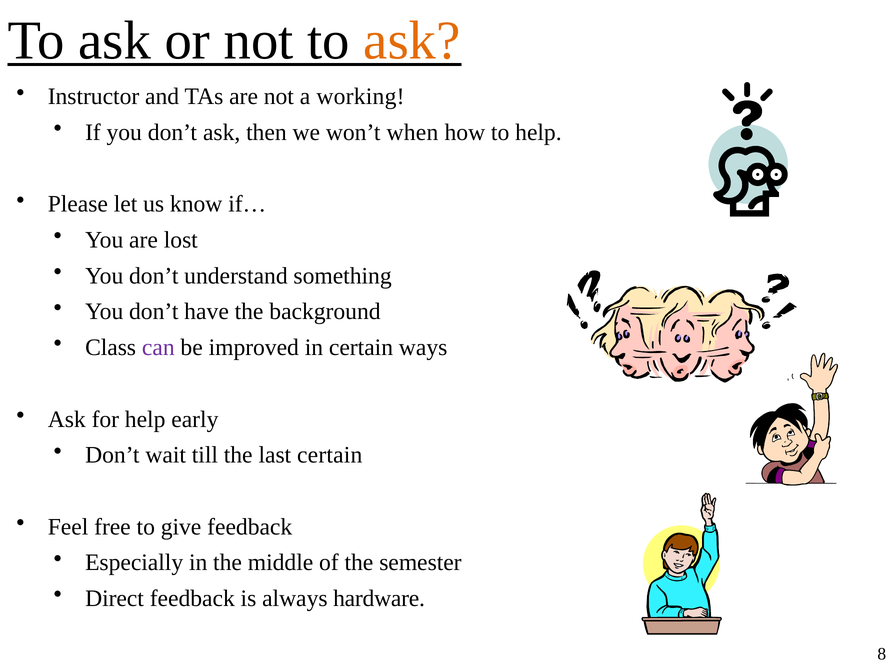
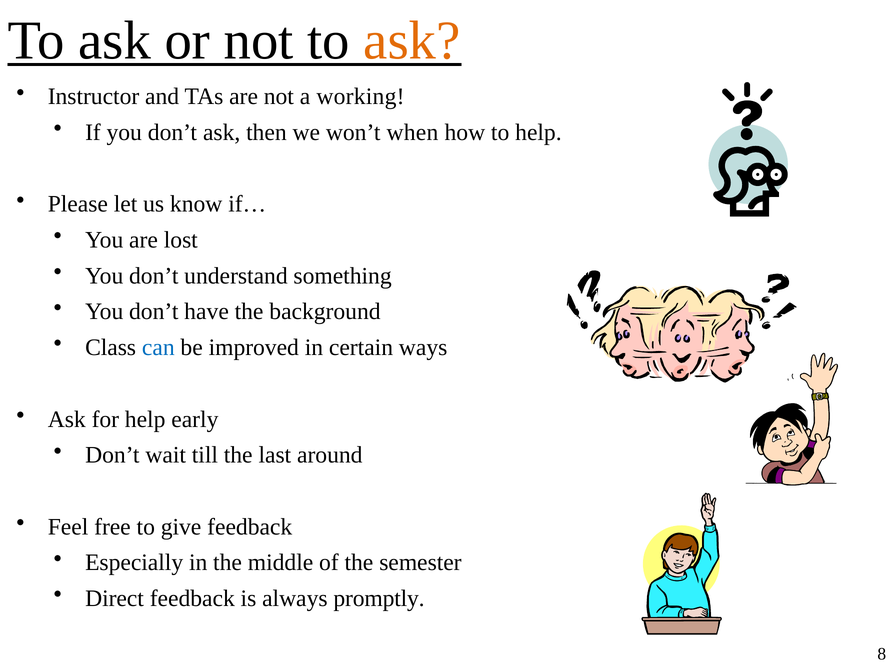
can colour: purple -> blue (158, 347)
last certain: certain -> around (330, 455)
hardware: hardware -> promptly (379, 598)
